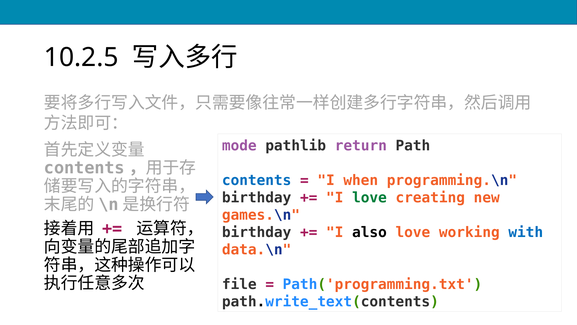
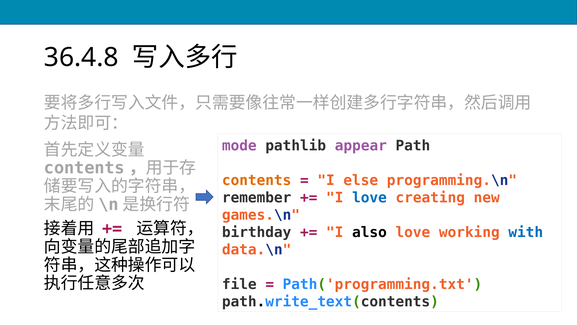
10.2.5: 10.2.5 -> 36.4.8 (81, 57)
return: return -> appear (361, 146)
contents colour: blue -> orange (257, 180)
when: when -> else (361, 180)
birthday: birthday -> remember (257, 197)
love colour: green -> blue (369, 197)
